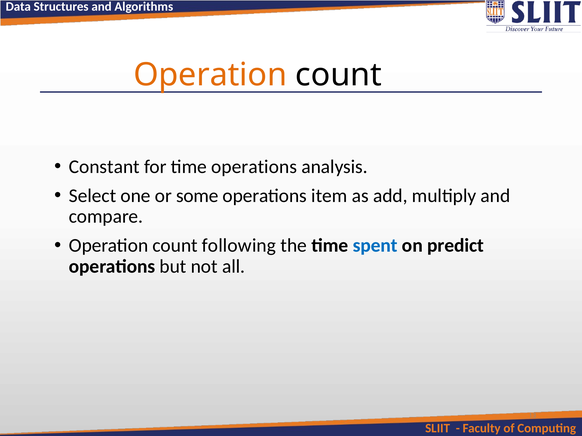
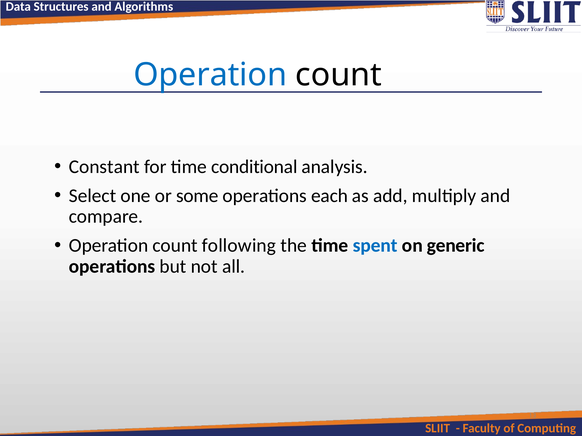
Operation colour: orange -> blue (210, 75)
time operations: operations -> conditional (254, 167)
item: item -> each (330, 196)
predict: predict -> generic (456, 246)
